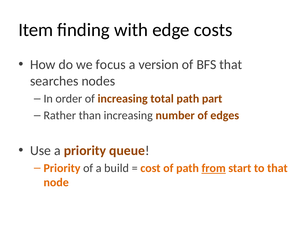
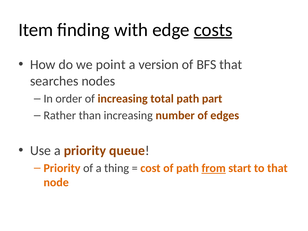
costs underline: none -> present (213, 30)
focus: focus -> point (111, 65)
build: build -> thing (117, 168)
